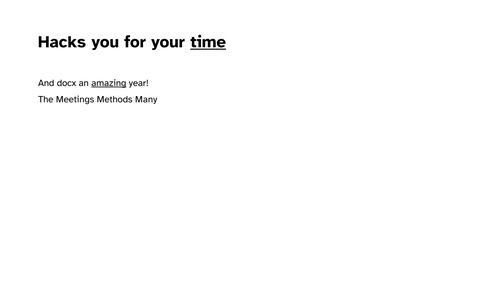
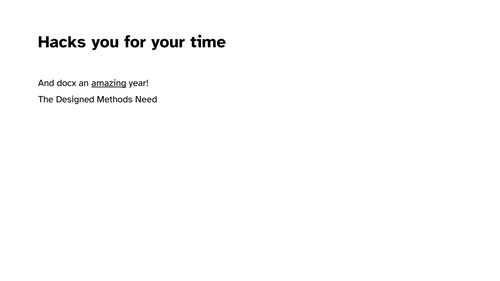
time underline: present -> none (208, 42)
Meetings: Meetings -> Designed (75, 99)
Many: Many -> Need (146, 99)
